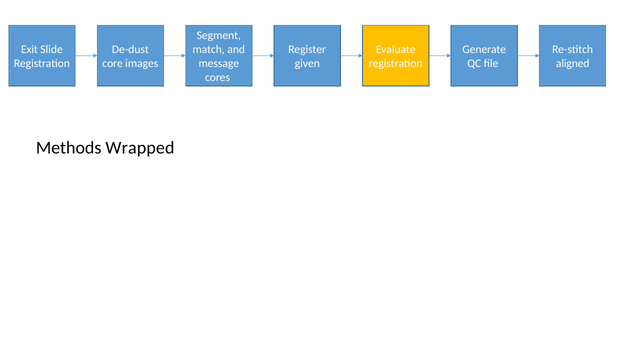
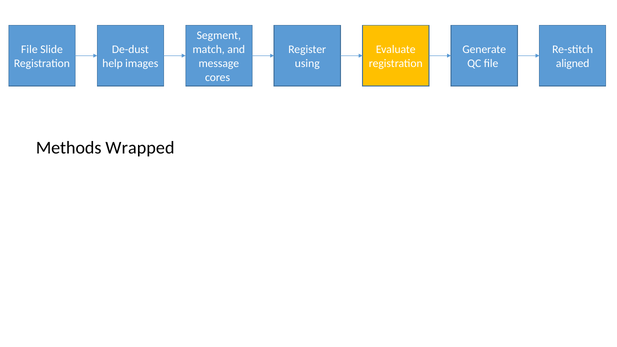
Exit: Exit -> File (29, 50)
core: core -> help (113, 63)
given: given -> using (307, 63)
